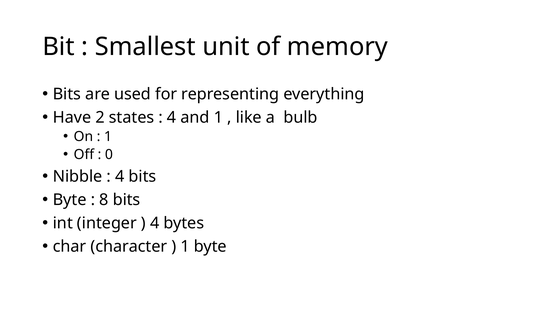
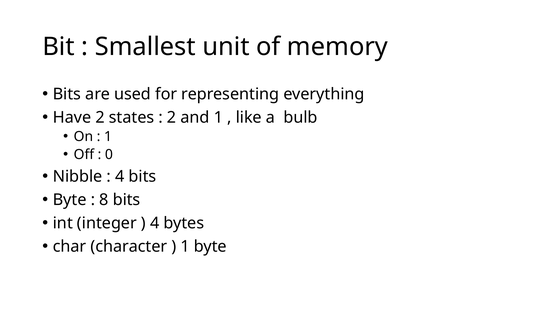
4: 4 -> 2 (172, 117)
